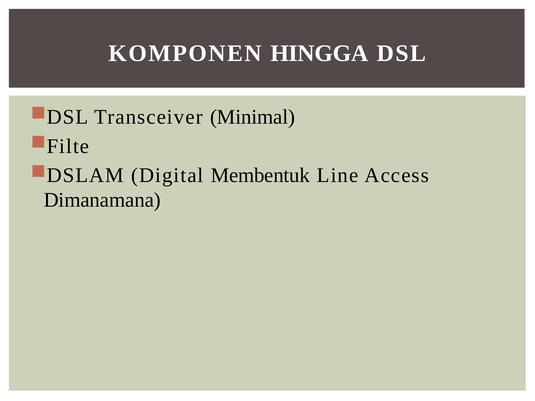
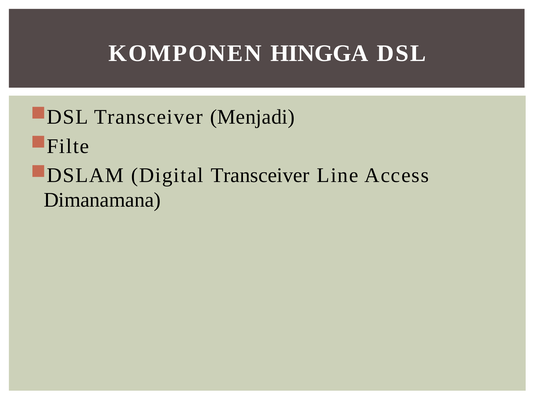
Minimal: Minimal -> Menjadi (252, 117)
Digital Membentuk: Membentuk -> Transceiver (260, 175)
